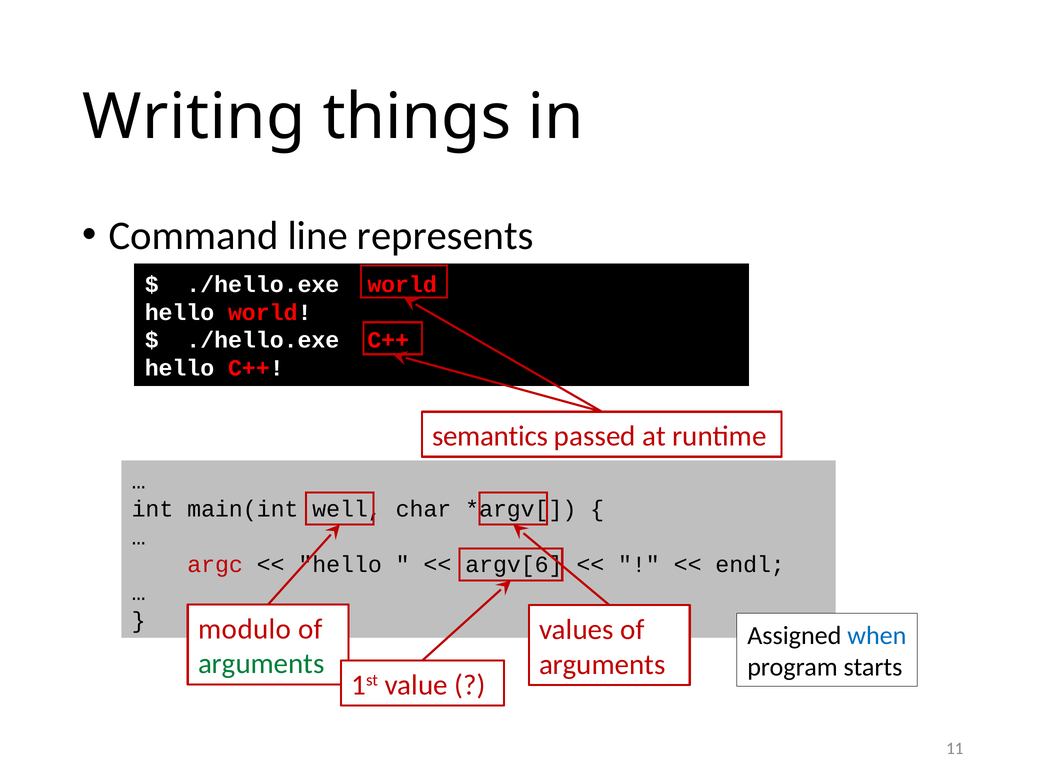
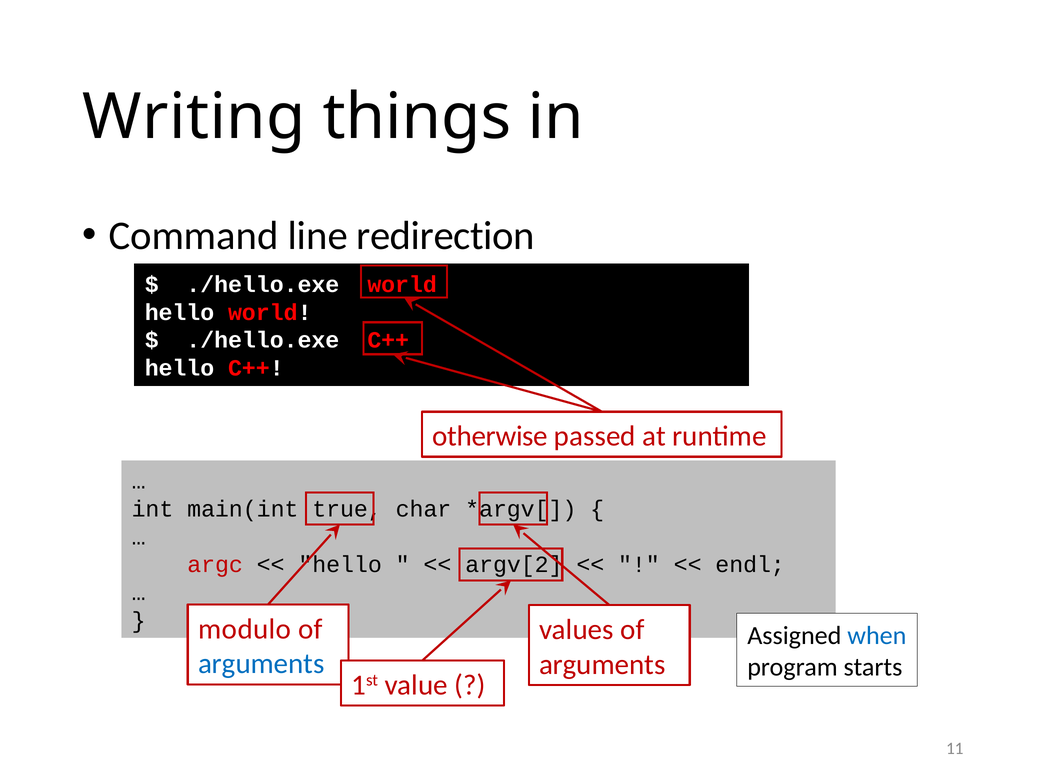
represents: represents -> redirection (445, 236)
semantics: semantics -> otherwise (490, 437)
well: well -> true (347, 509)
argv[6: argv[6 -> argv[2 (514, 565)
arguments colour: green -> blue (261, 664)
